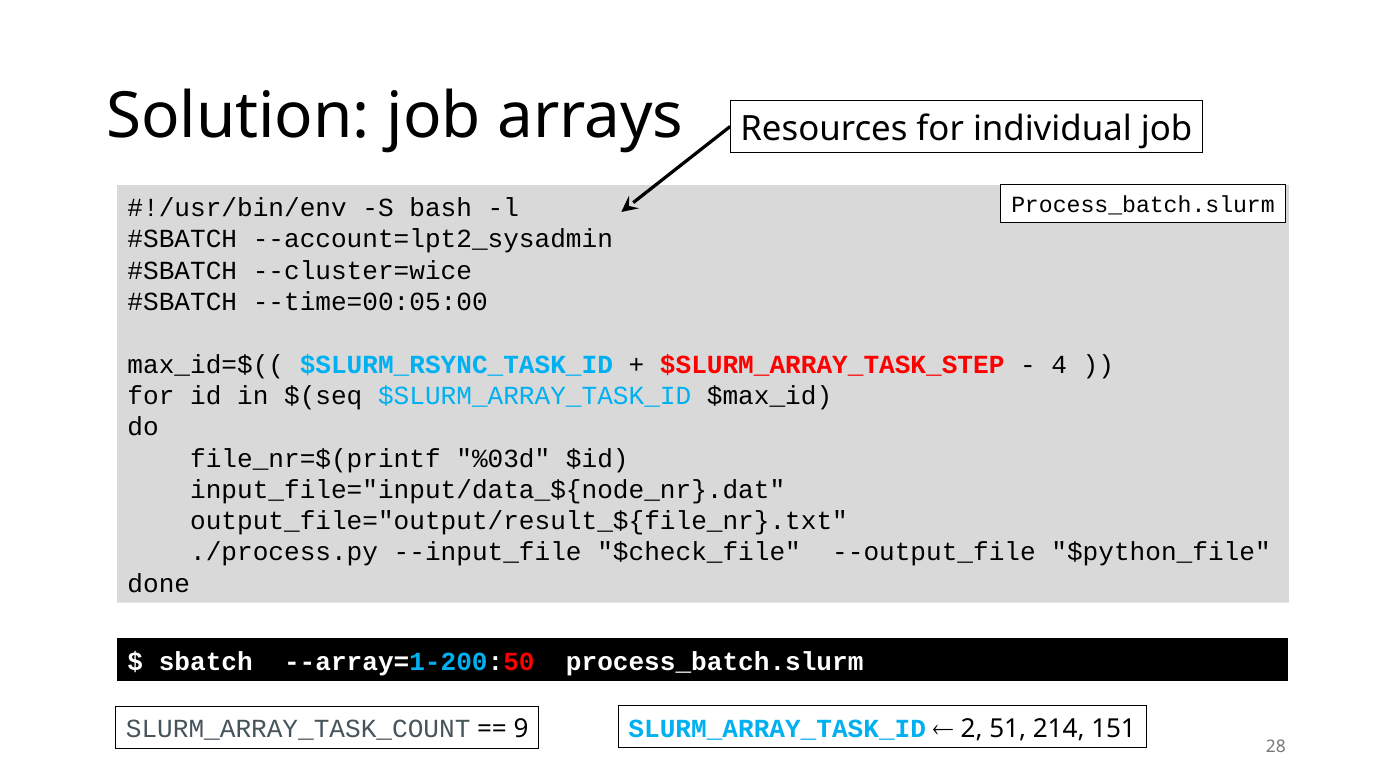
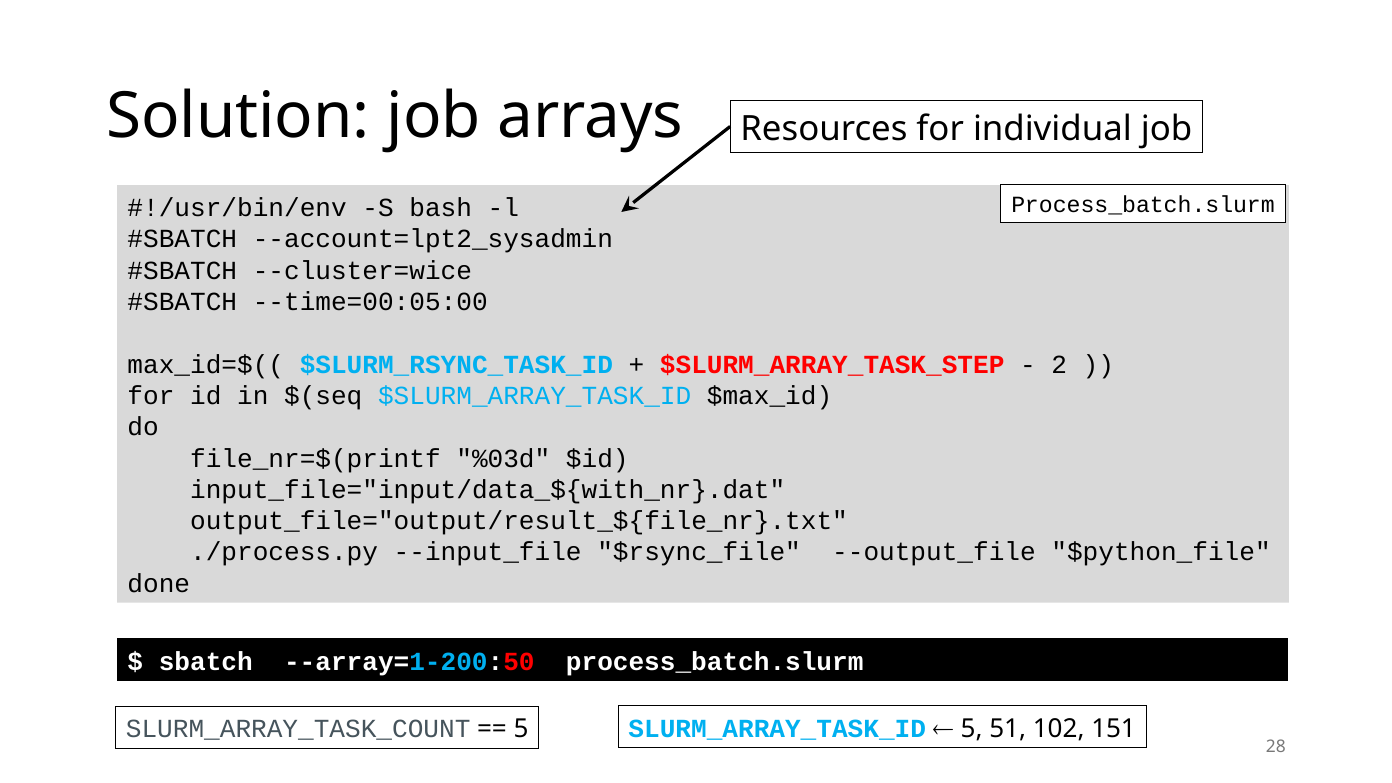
4: 4 -> 2 (1059, 364)
input_file="input/data_${node_nr}.dat: input_file="input/data_${node_nr}.dat -> input_file="input/data_${with_nr}.dat (488, 490)
$check_file: $check_file -> $rsync_file (699, 552)
2: 2 -> 5 (972, 729)
214: 214 -> 102 (1059, 729)
9: 9 -> 5 (521, 729)
